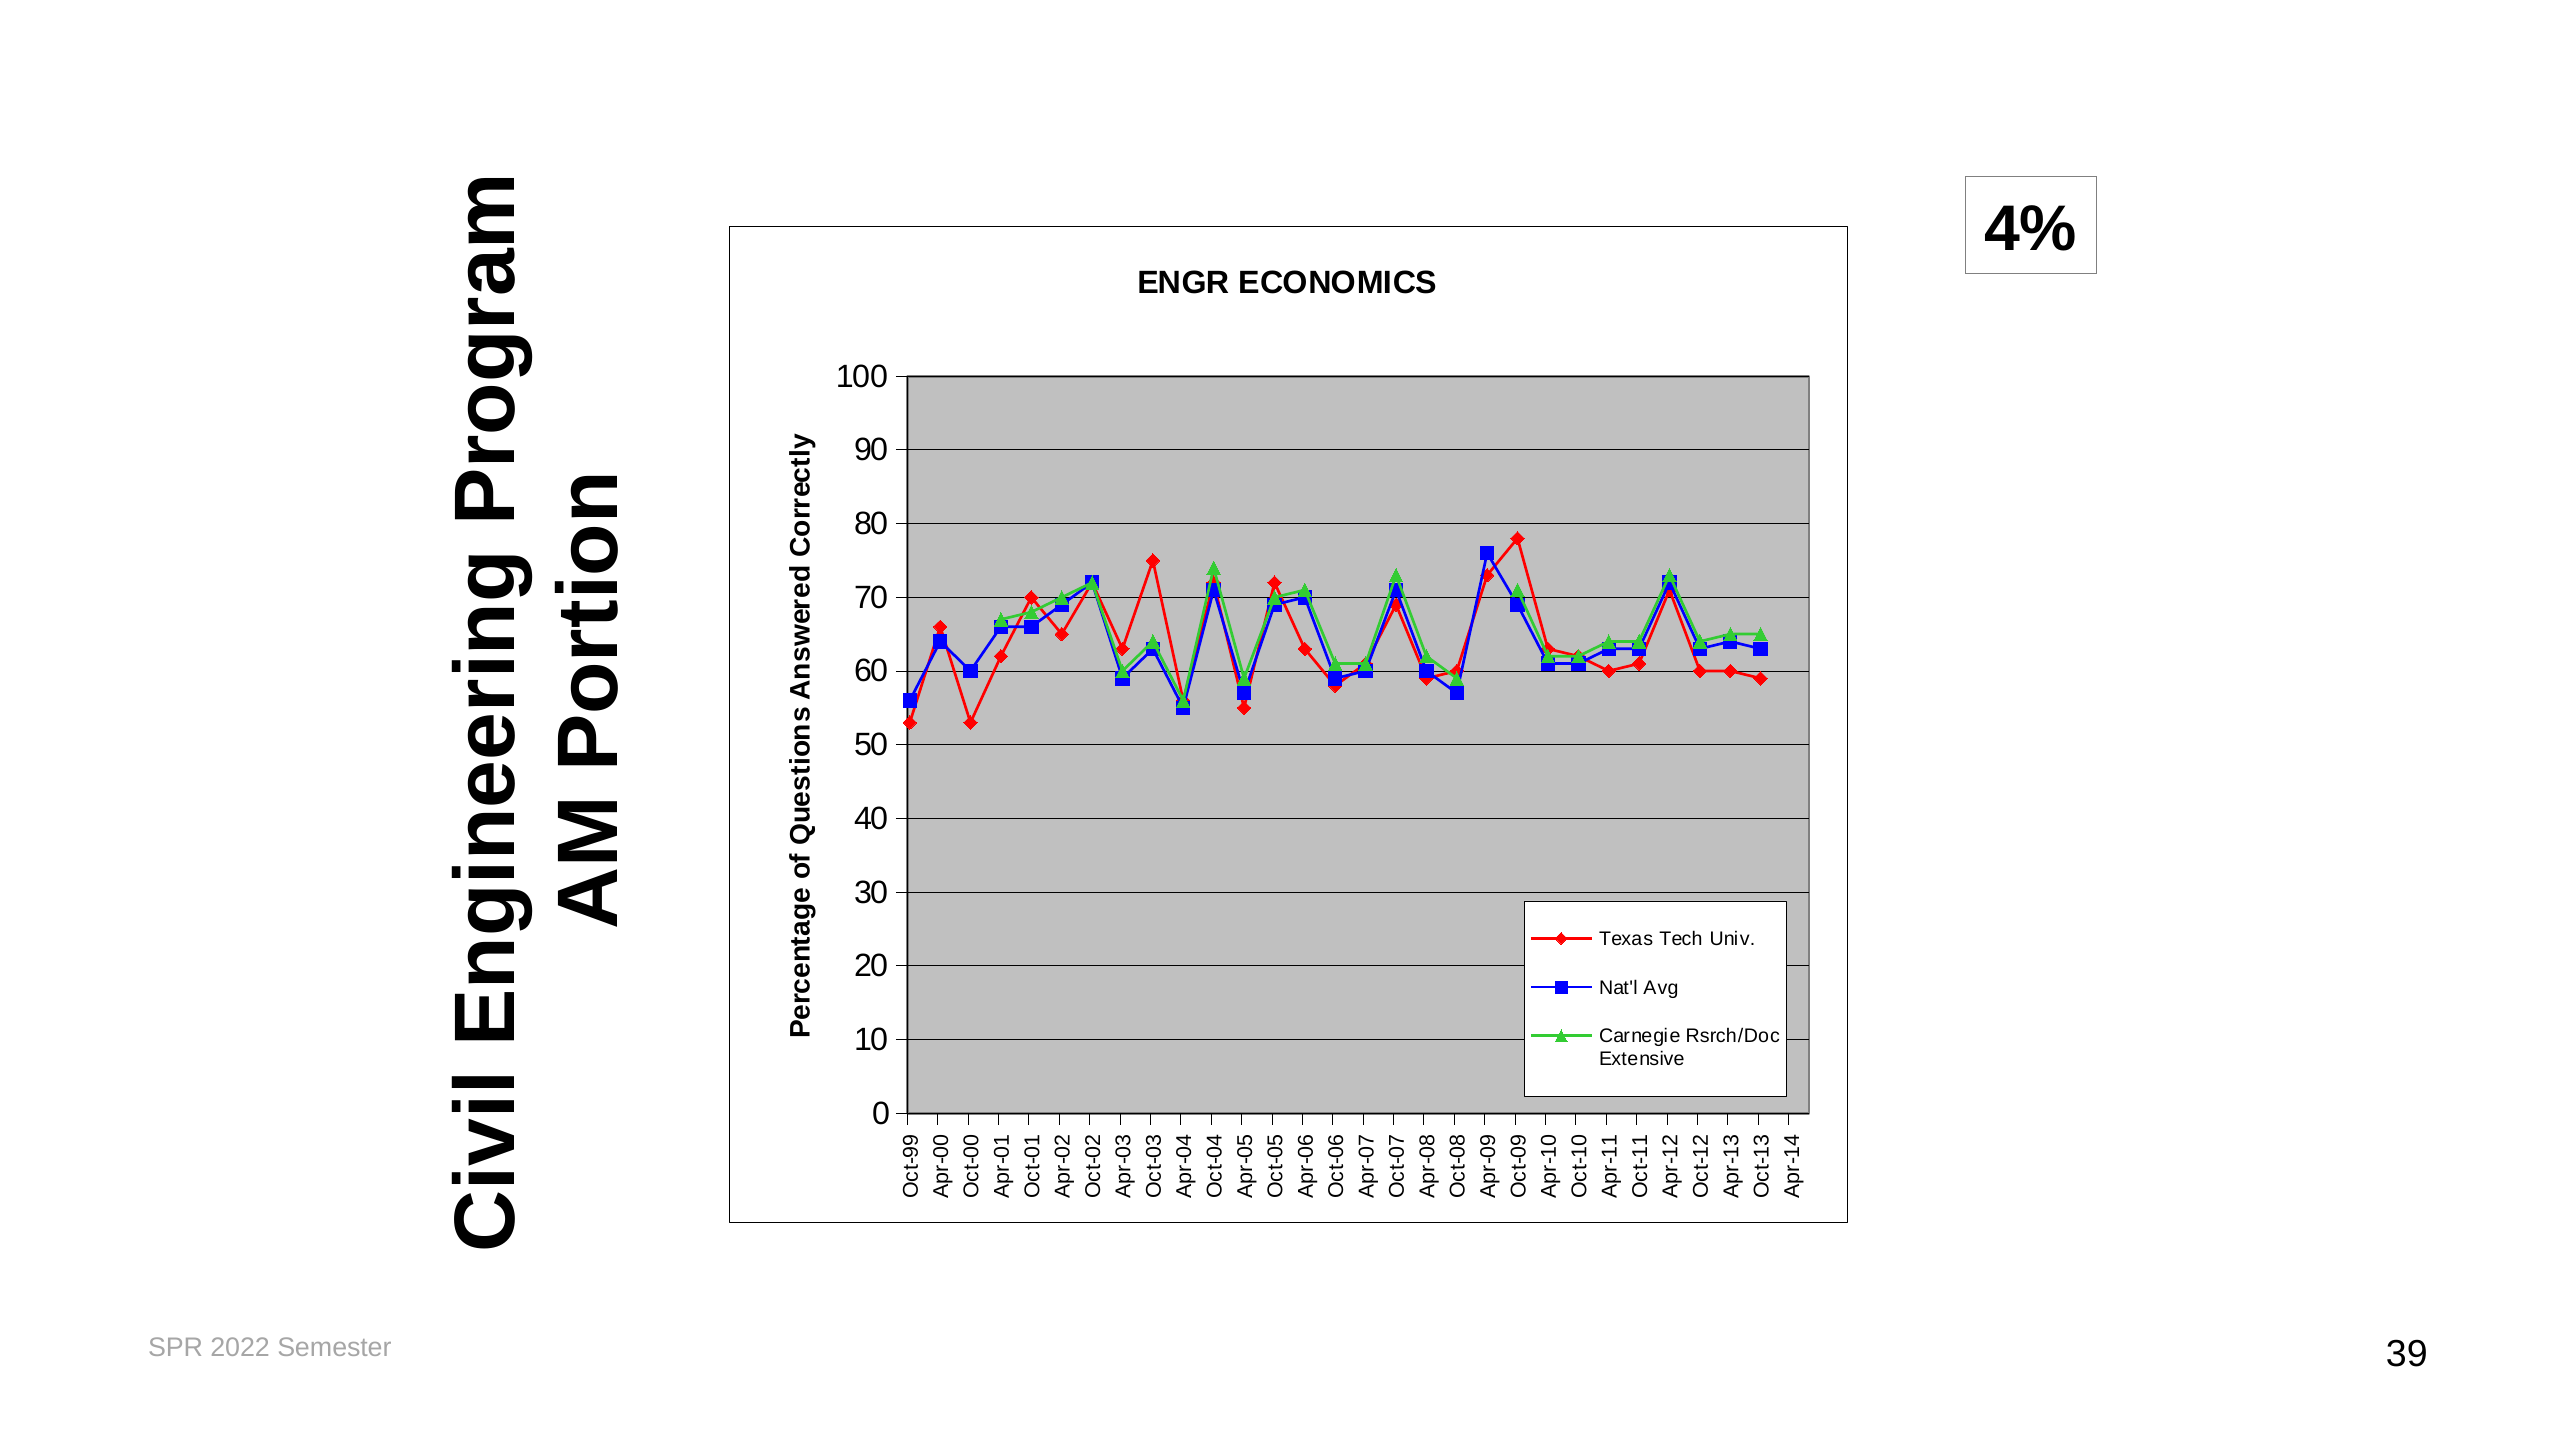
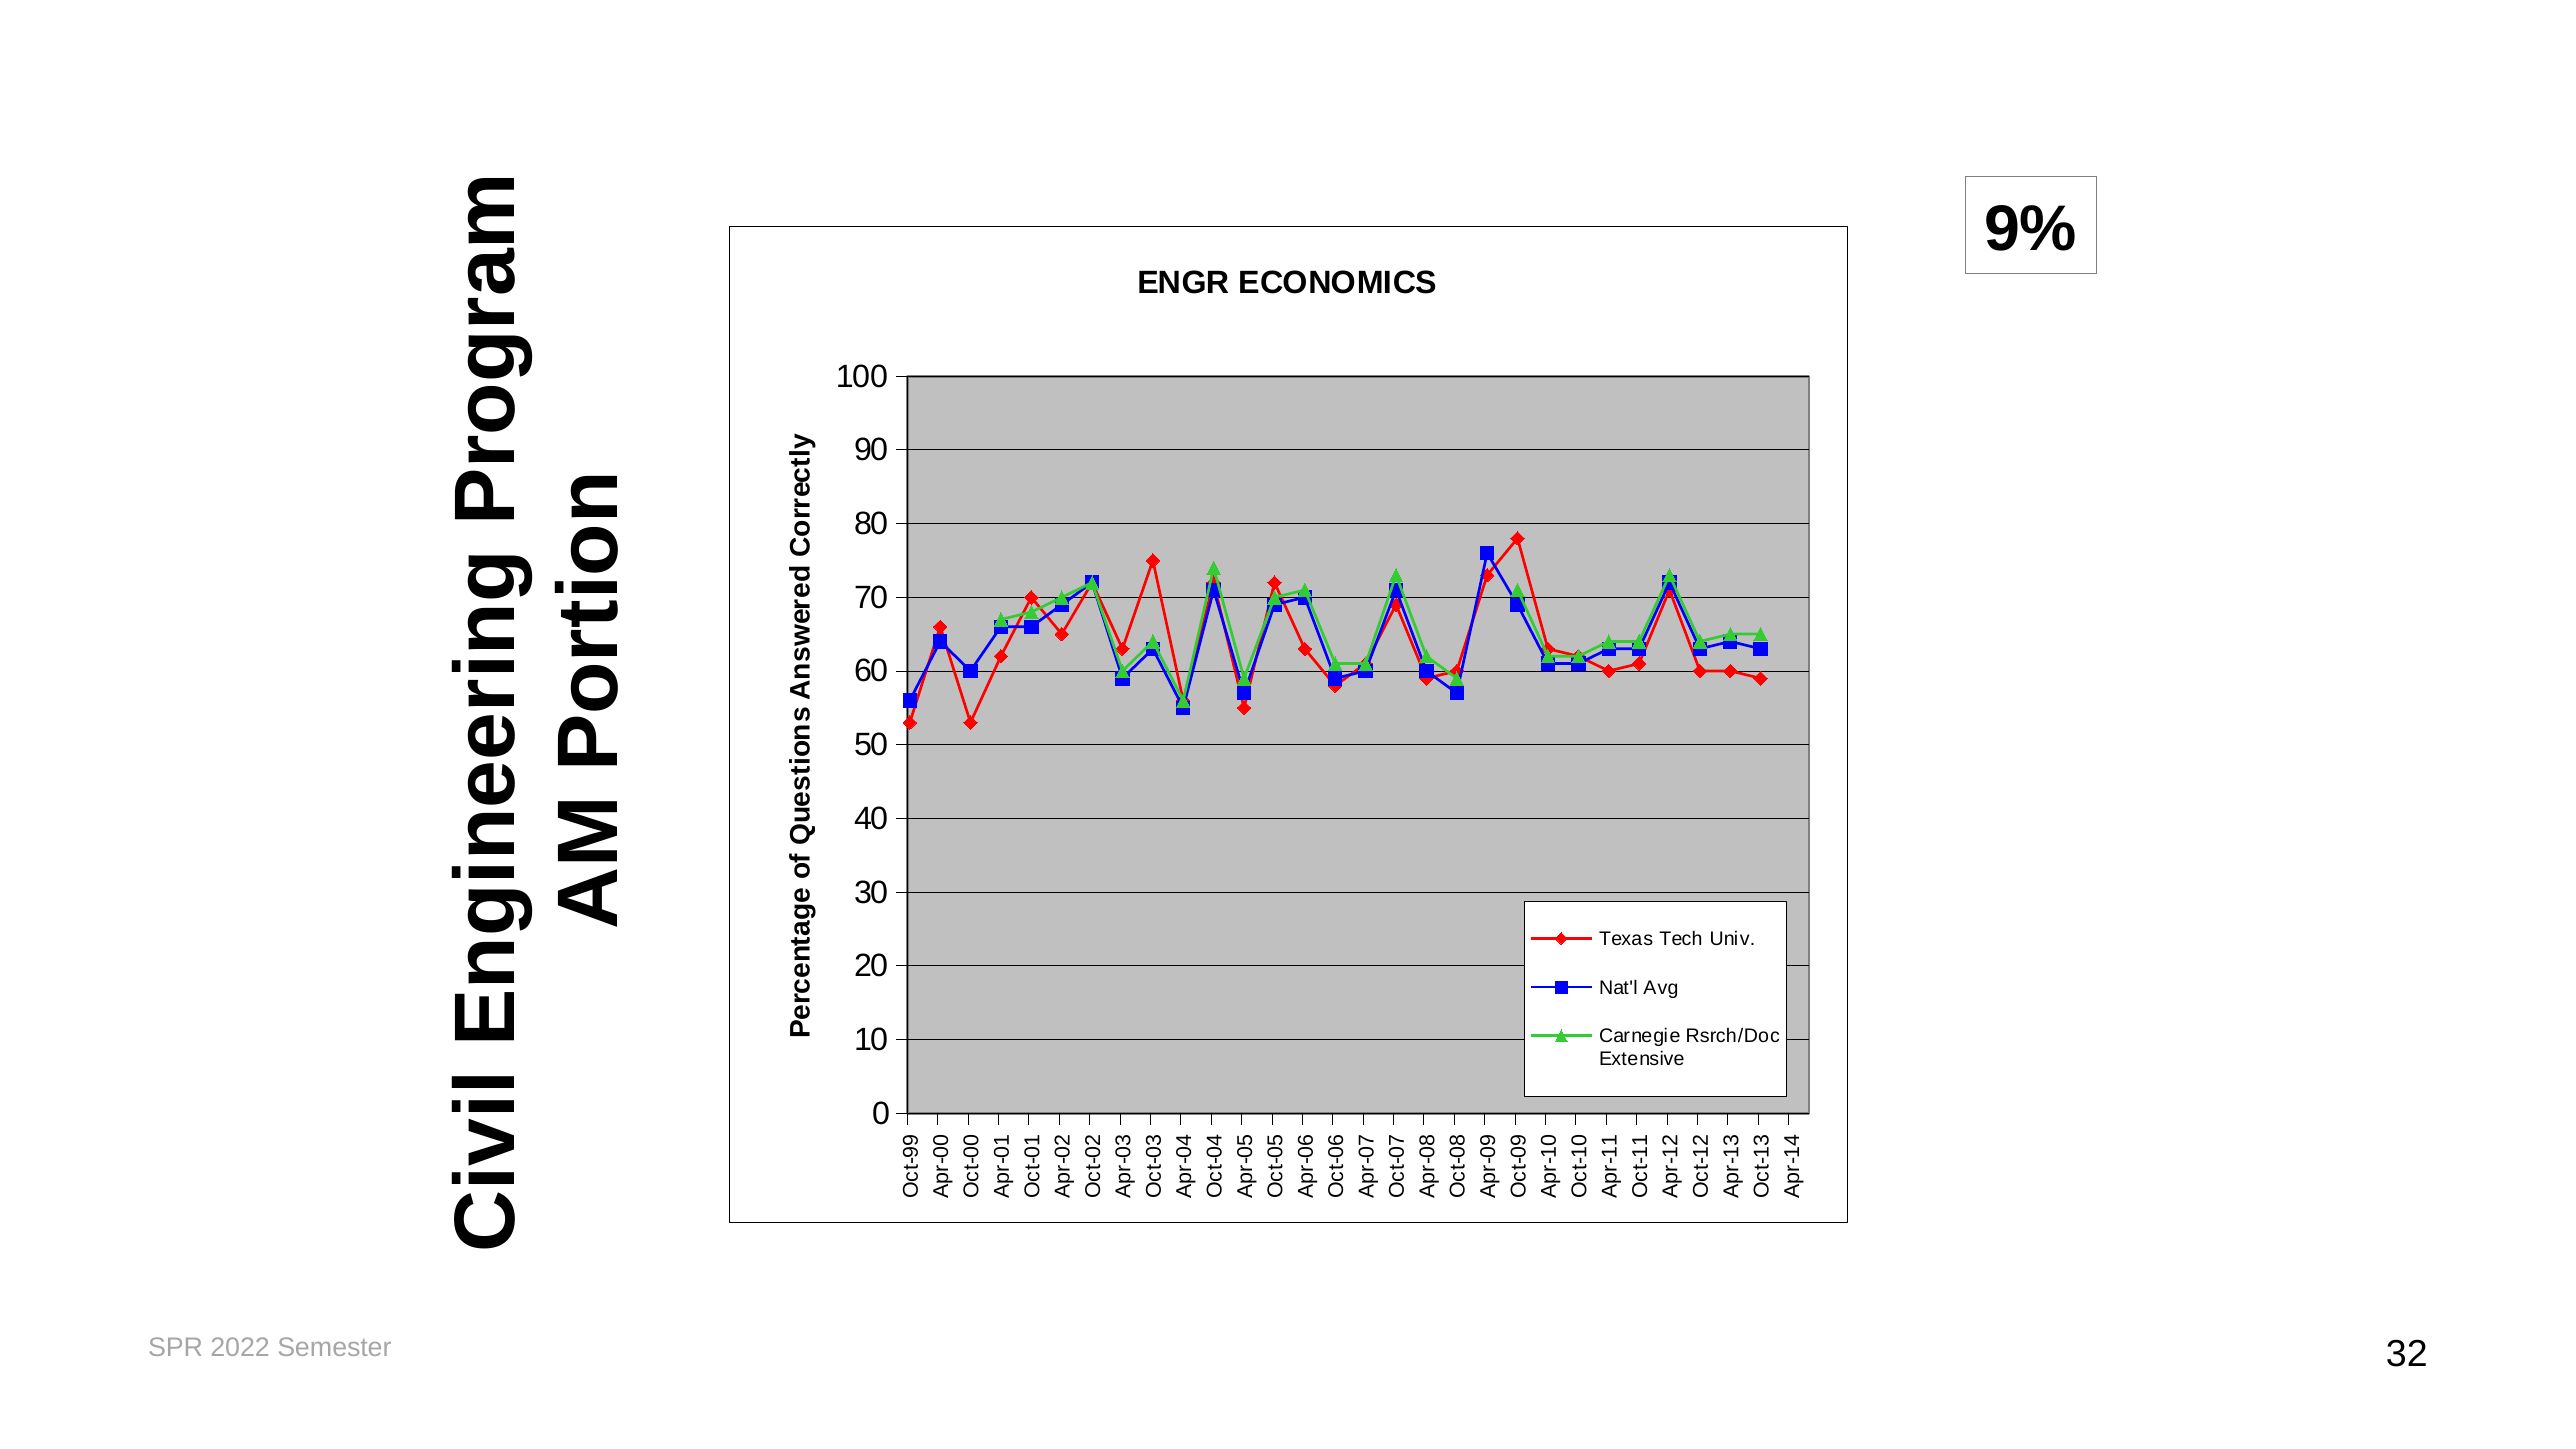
4%: 4% -> 9% (2031, 230)
39: 39 -> 32 (2407, 1354)
